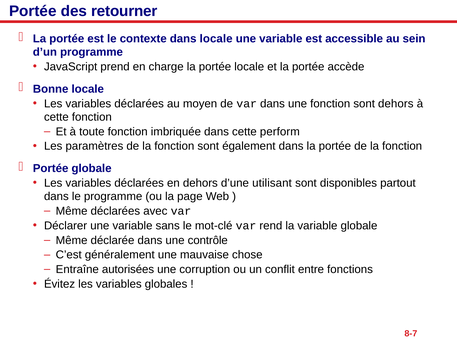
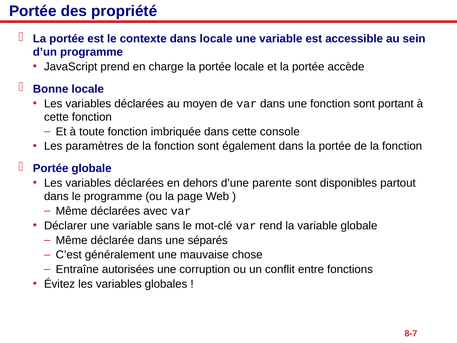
retourner: retourner -> propriété (124, 11)
sont dehors: dehors -> portant (396, 104)
perform: perform -> console (280, 131)
utilisant: utilisant -> parente (272, 183)
contrôle: contrôle -> séparés (208, 240)
